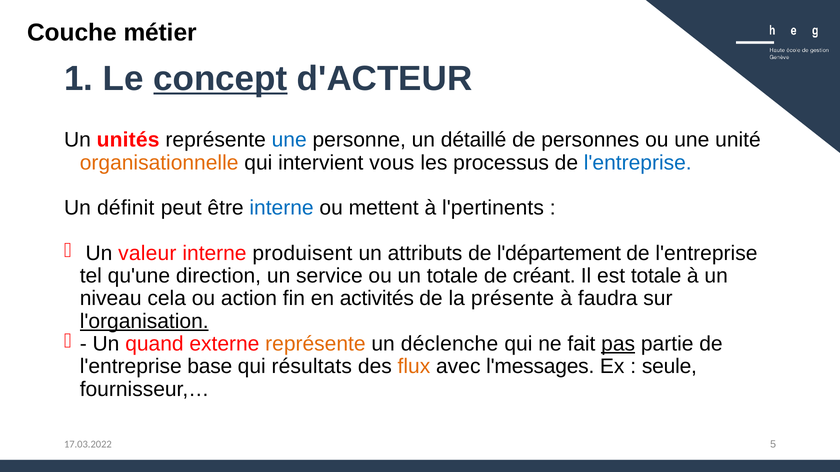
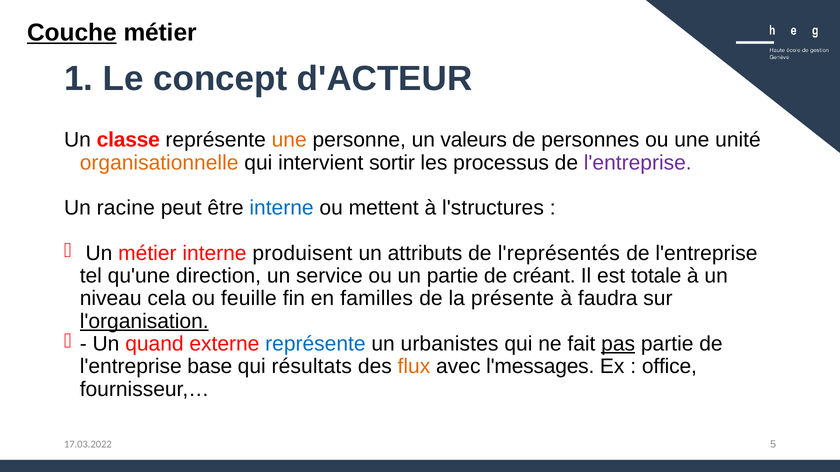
Couche underline: none -> present (72, 33)
concept underline: present -> none (220, 79)
unités: unités -> classe (128, 140)
une colour: blue -> orange (289, 140)
détaillé: détaillé -> valeurs (474, 140)
vous: vous -> sortir (392, 163)
l'entreprise colour: blue -> purple (638, 163)
définit: définit -> racine (126, 208)
l'pertinents: l'pertinents -> l'structures (493, 208)
Un valeur: valeur -> métier (147, 253)
l'département: l'département -> l'représentés (559, 253)
un totale: totale -> partie (453, 276)
action: action -> feuille (249, 299)
activités: activités -> familles (377, 299)
représente colour: orange -> blue (315, 344)
déclenche: déclenche -> urbanistes (450, 344)
seule: seule -> office (669, 367)
